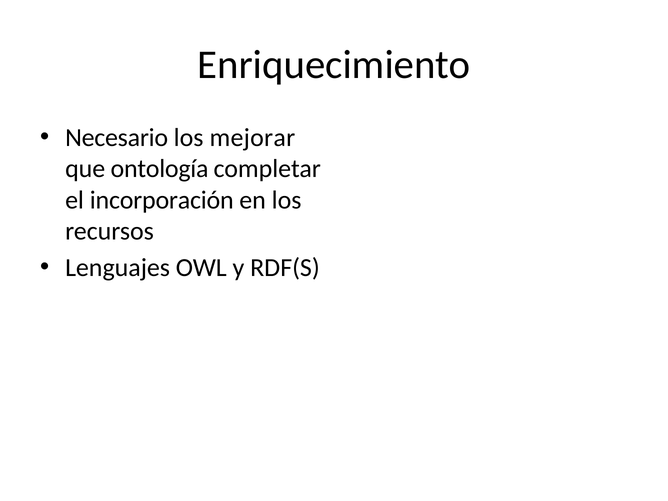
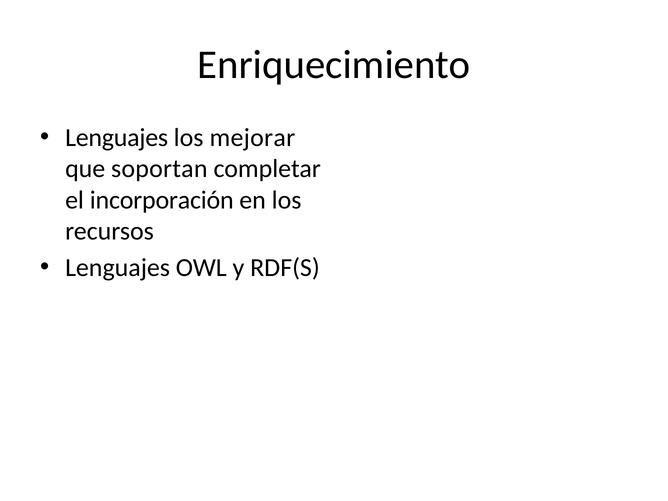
Necesario: Necesario -> Lenguajes (117, 138)
ontología: ontología -> soportan (159, 169)
